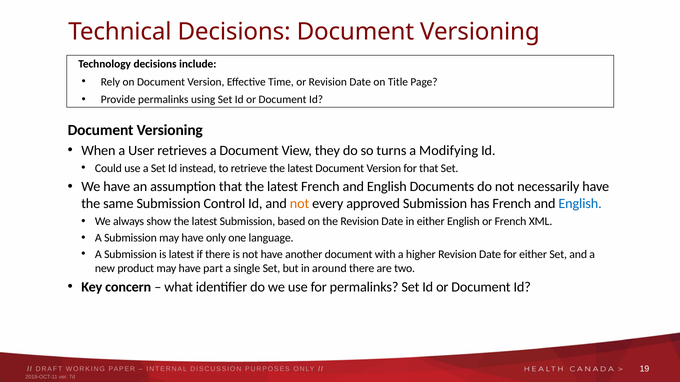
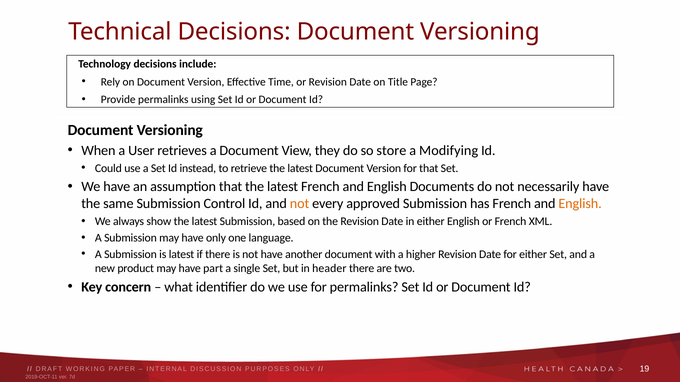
turns: turns -> store (391, 151)
English colour: blue -> orange (580, 204)
around: around -> header (329, 269)
